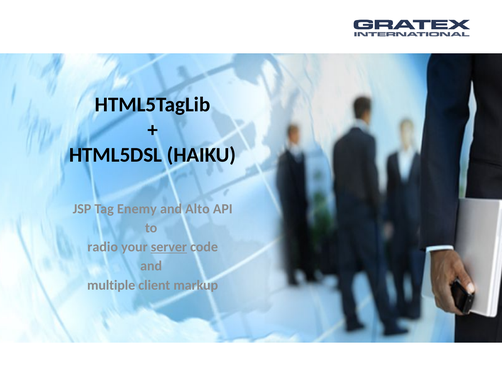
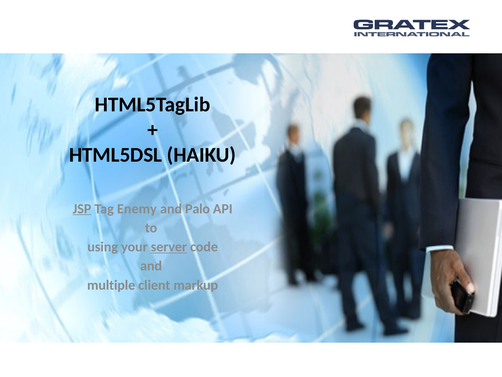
JSP underline: none -> present (82, 208)
Alto: Alto -> Palo (198, 208)
radio: radio -> using (103, 247)
